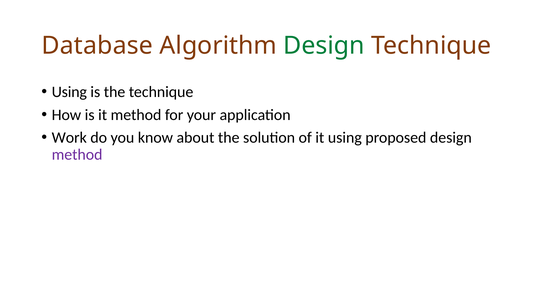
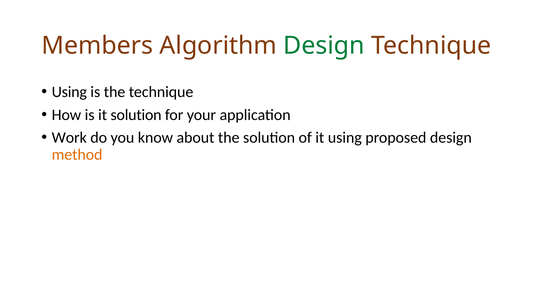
Database: Database -> Members (97, 46)
it method: method -> solution (136, 115)
method colour: purple -> orange (77, 155)
